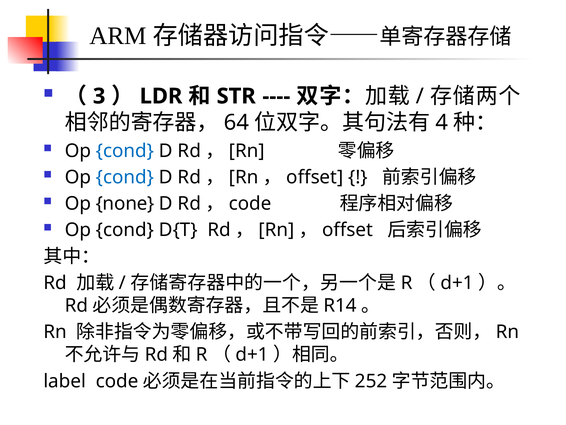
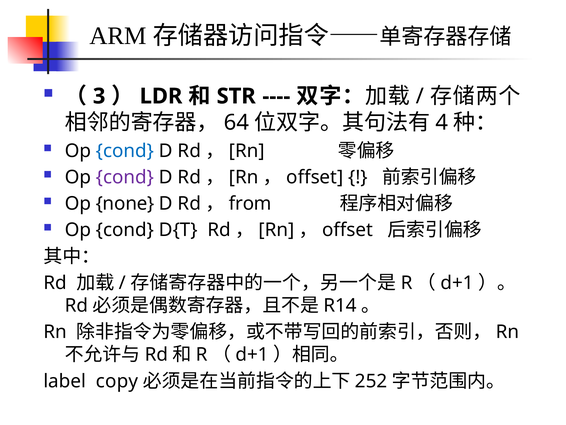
cond colour: blue -> purple (125, 177)
code: code -> from (250, 203)
label code: code -> copy (117, 381)
